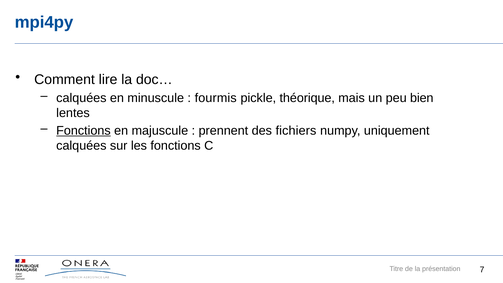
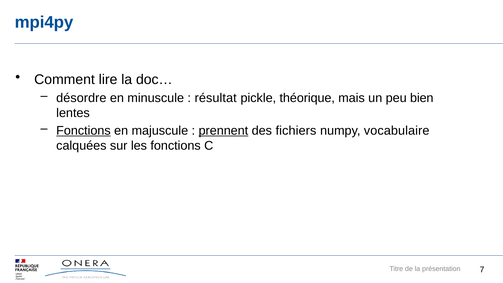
calquées: calquées -> désordre (81, 98)
fourmis: fourmis -> résultat (216, 98)
prennent underline: none -> present (223, 131)
uniquement: uniquement -> vocabulaire (397, 131)
